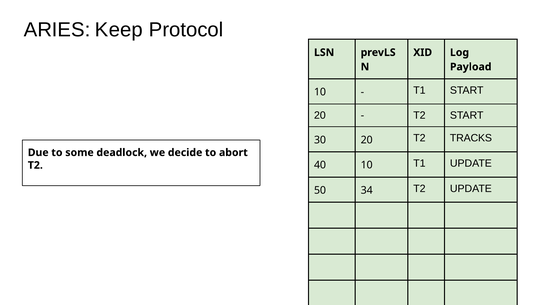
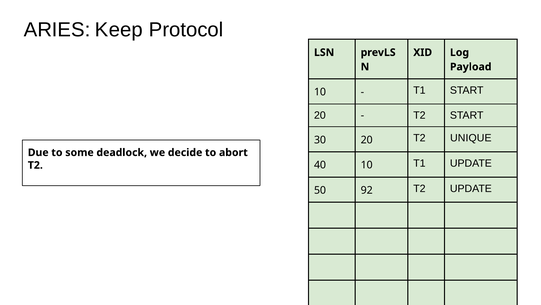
TRACKS: TRACKS -> UNIQUE (471, 138)
34: 34 -> 92 (367, 190)
